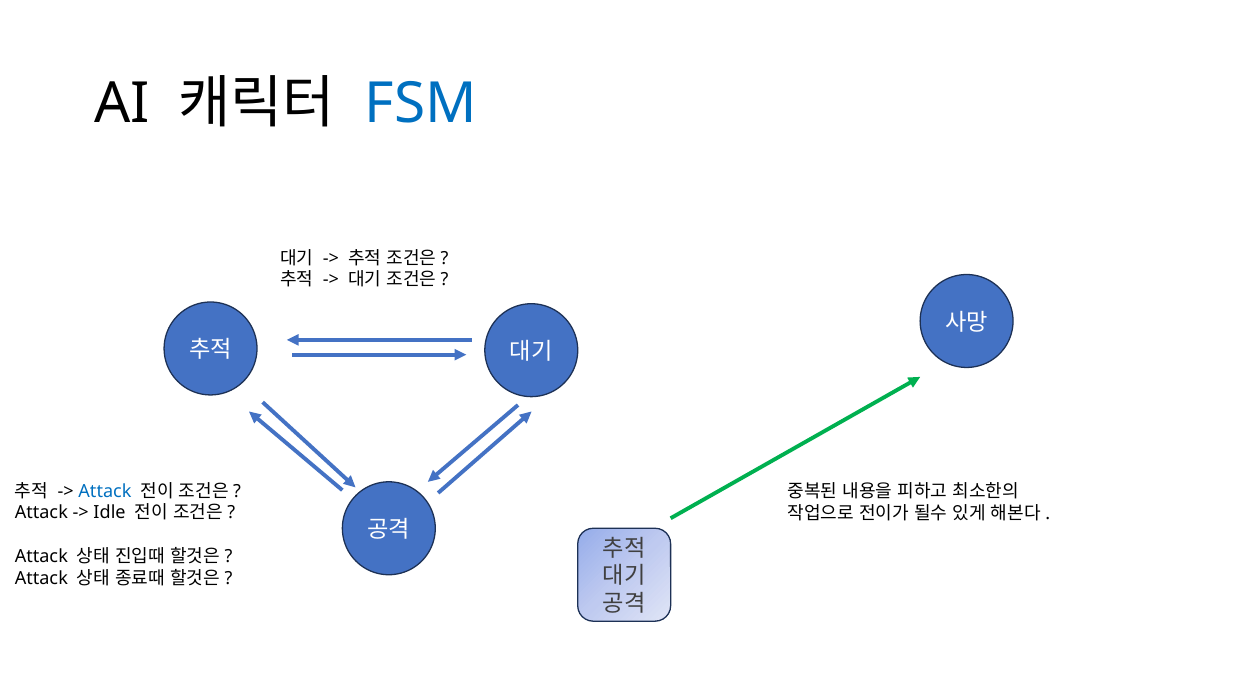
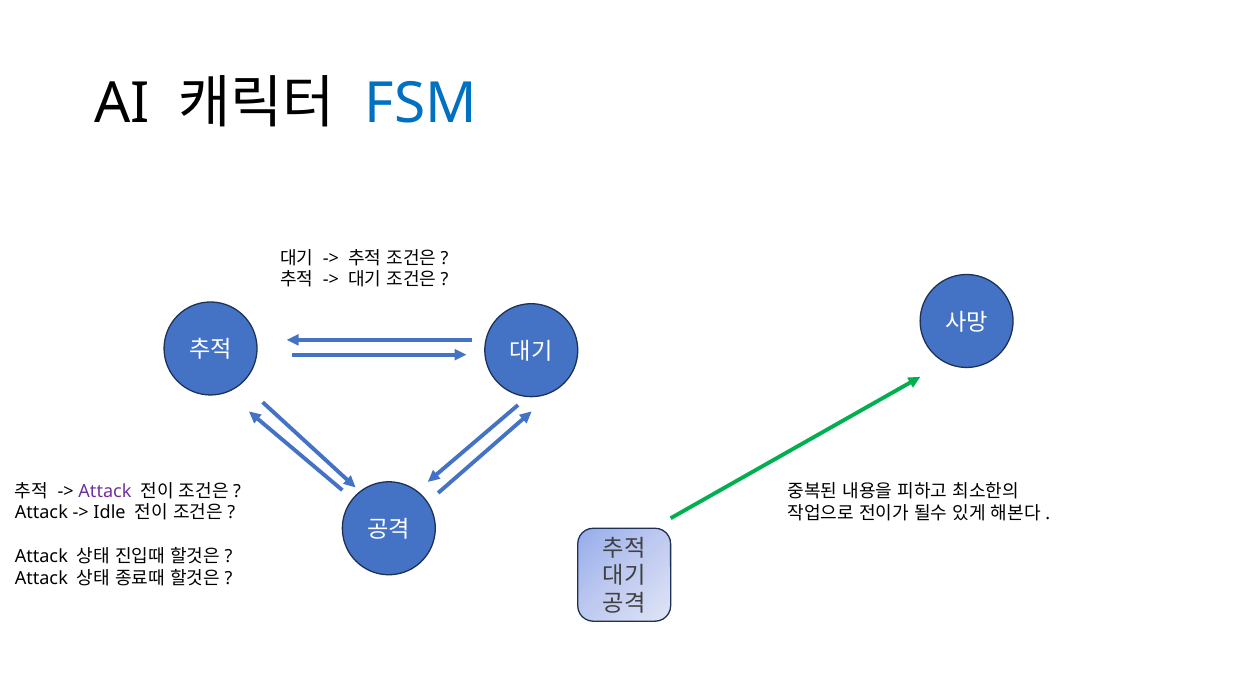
Attack colour: blue -> purple (105, 491)
